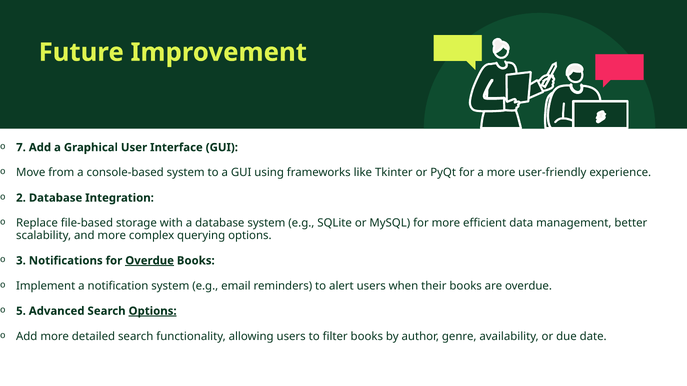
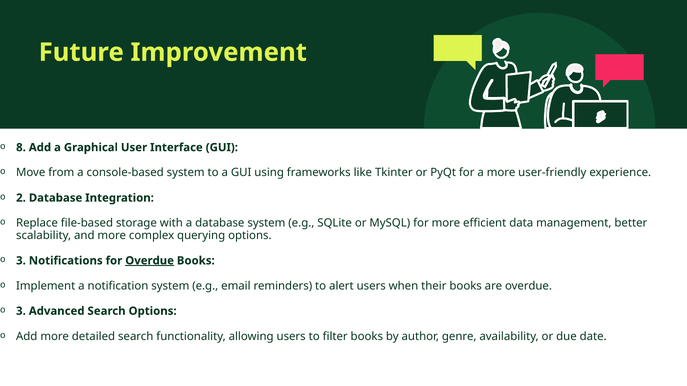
7: 7 -> 8 (21, 148)
5: 5 -> 3 (21, 311)
Options underline: present -> none (153, 311)
